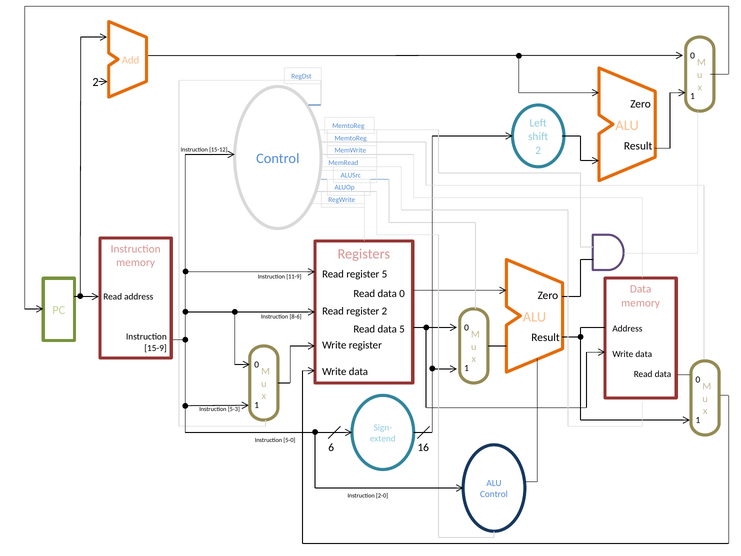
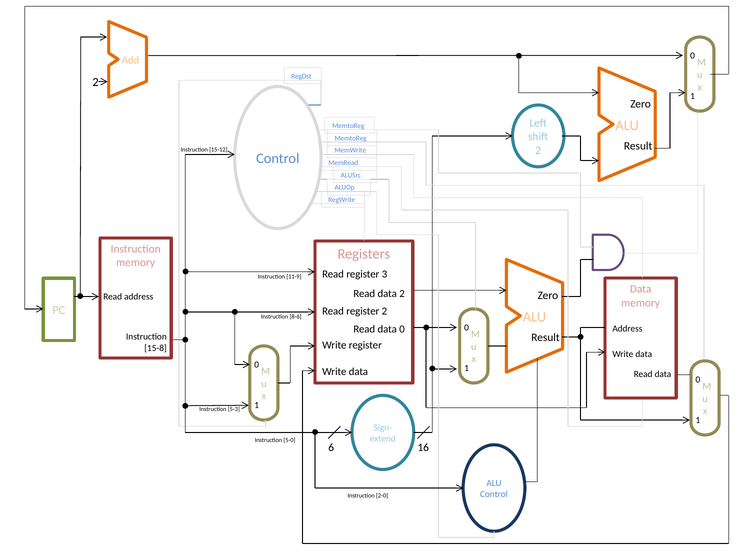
register 5: 5 -> 3 (384, 274)
data 0: 0 -> 2 (402, 293)
data 5: 5 -> 0 (402, 329)
15-9: 15-9 -> 15-8 (156, 348)
